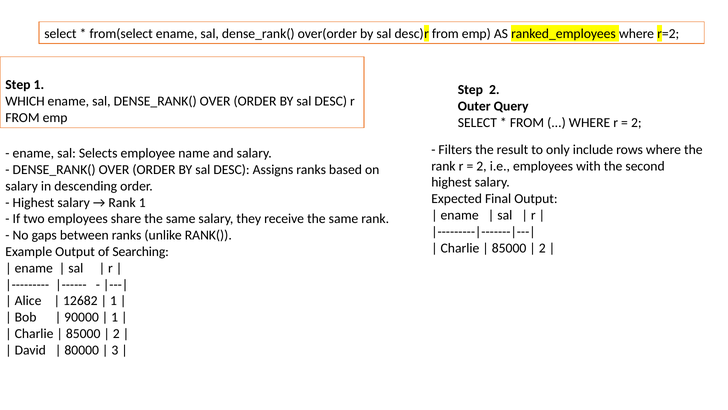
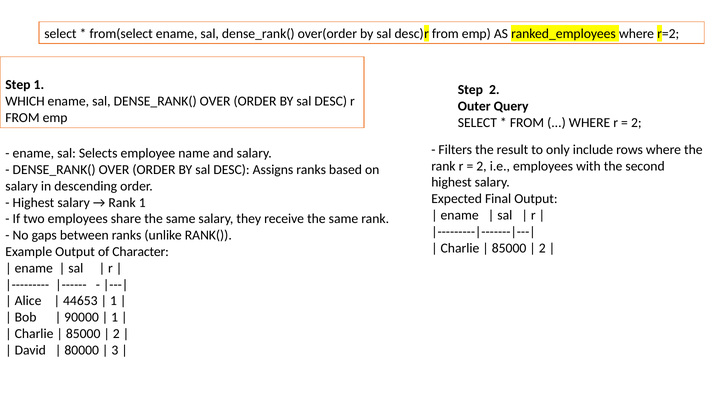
Searching: Searching -> Character (141, 251)
12682: 12682 -> 44653 (80, 301)
